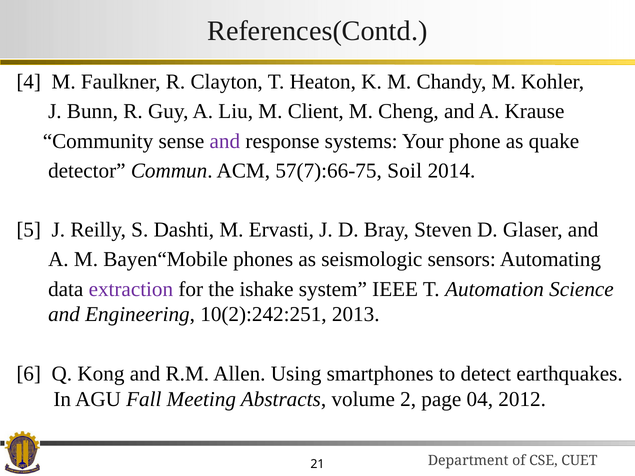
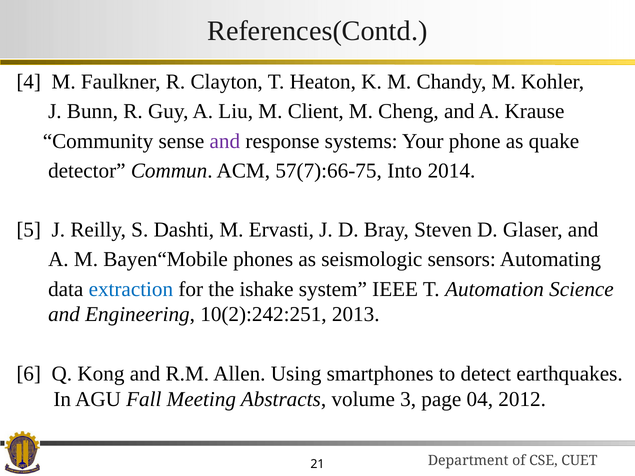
Soil: Soil -> Into (405, 171)
extraction colour: purple -> blue (131, 289)
2: 2 -> 3 (408, 399)
